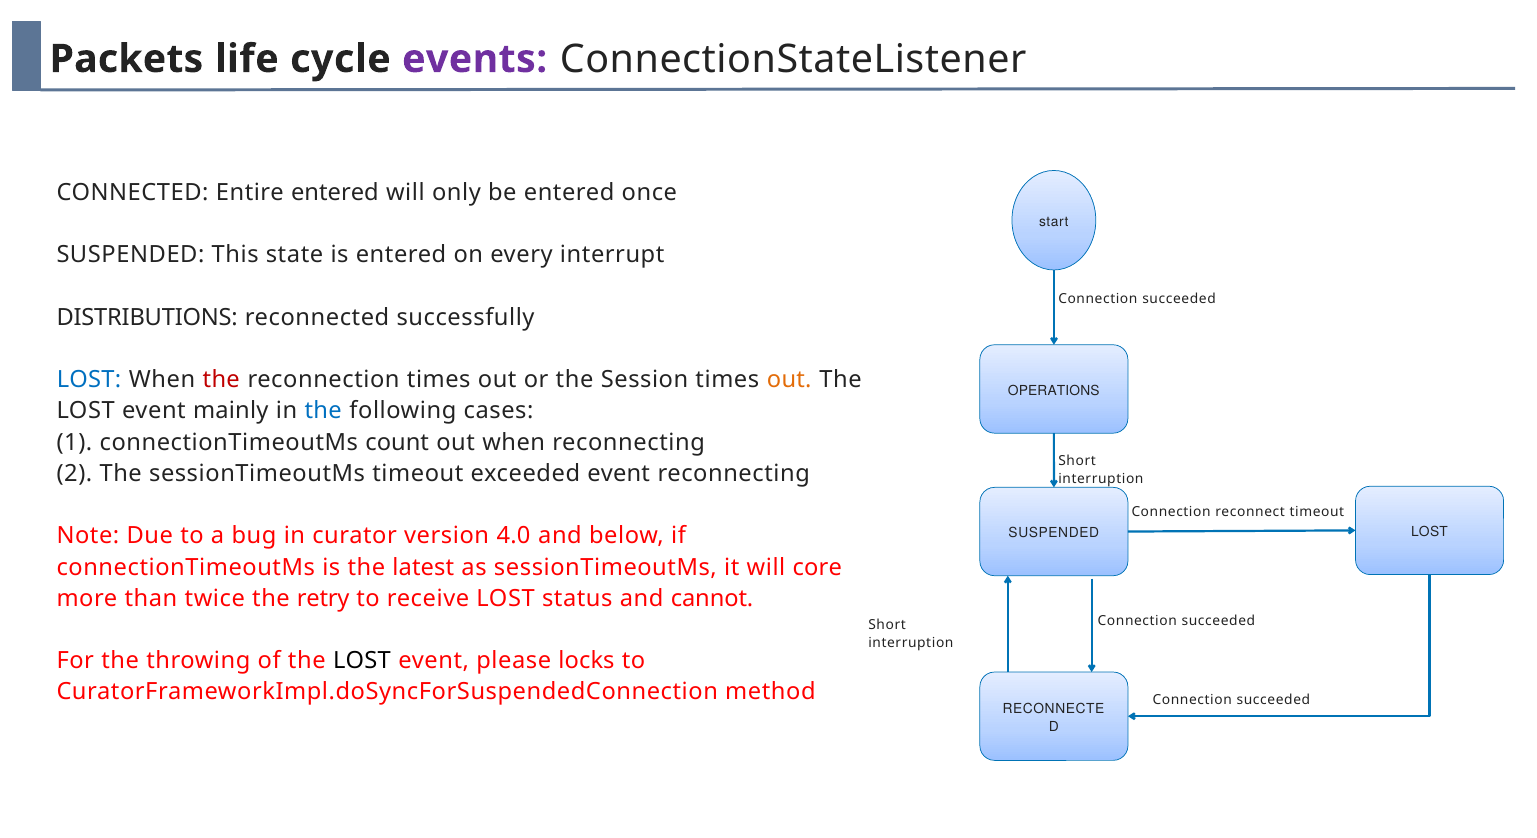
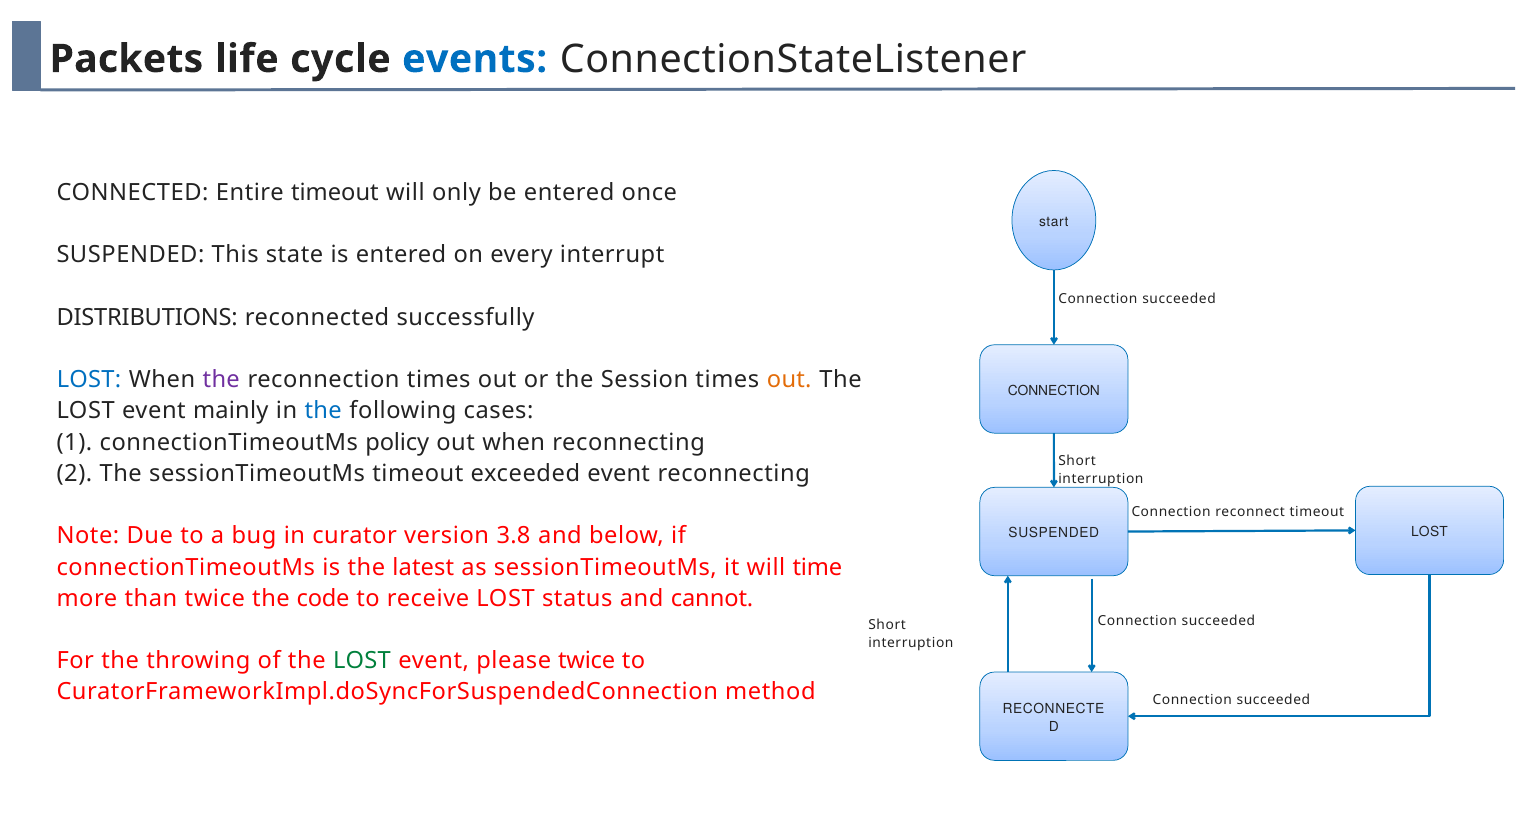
events colour: purple -> blue (475, 59)
Entire entered: entered -> timeout (335, 193)
the colour: red -> purple (221, 380)
OPERATIONS: OPERATIONS -> CONNECTION (1054, 391)
count: count -> policy (397, 442)
4.0: 4.0 -> 3.8 (514, 536)
core: core -> time (817, 567)
retry: retry -> code (323, 598)
LOST colour: black -> green (362, 661)
please locks: locks -> twice (587, 661)
